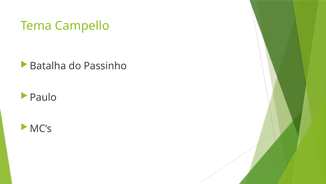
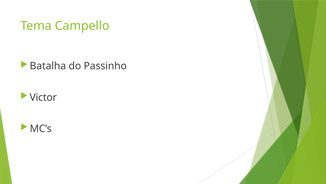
Paulo: Paulo -> Victor (43, 97)
